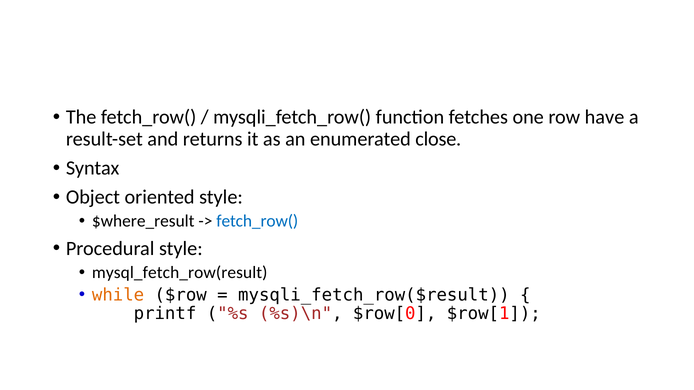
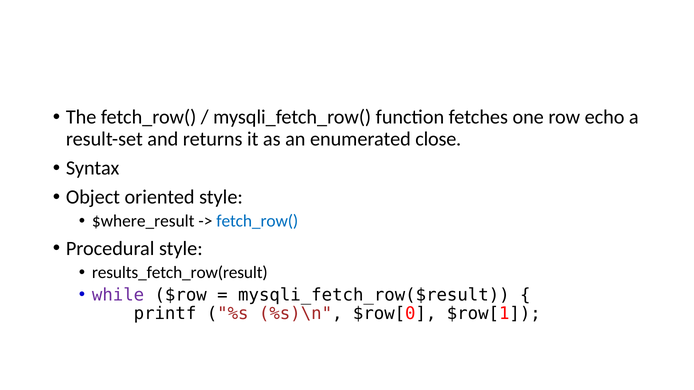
have: have -> echo (605, 117)
mysql_fetch_row(result: mysql_fetch_row(result -> results_fetch_row(result (180, 273)
while colour: orange -> purple (118, 295)
